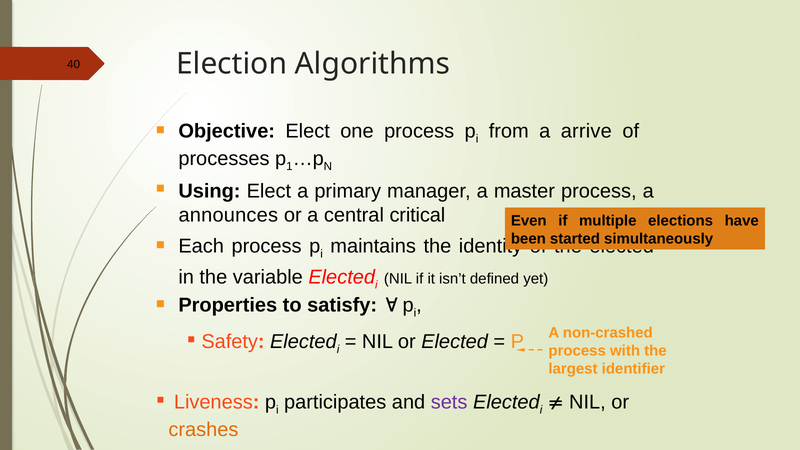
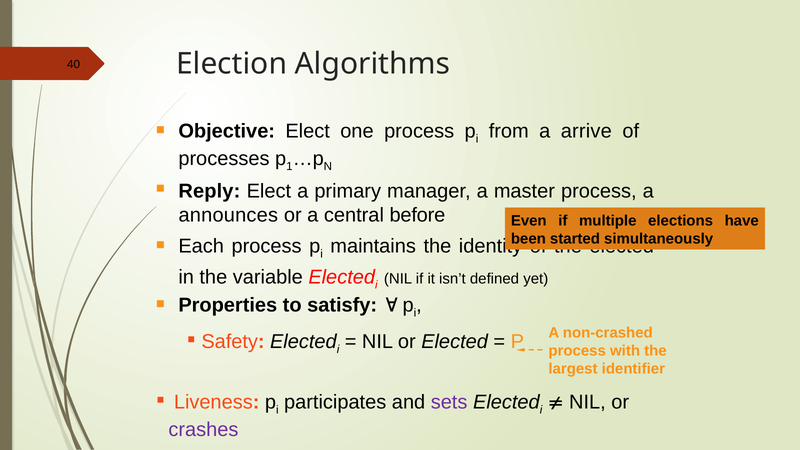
Using: Using -> Reply (209, 191)
critical: critical -> before (417, 215)
crashes colour: orange -> purple (203, 430)
